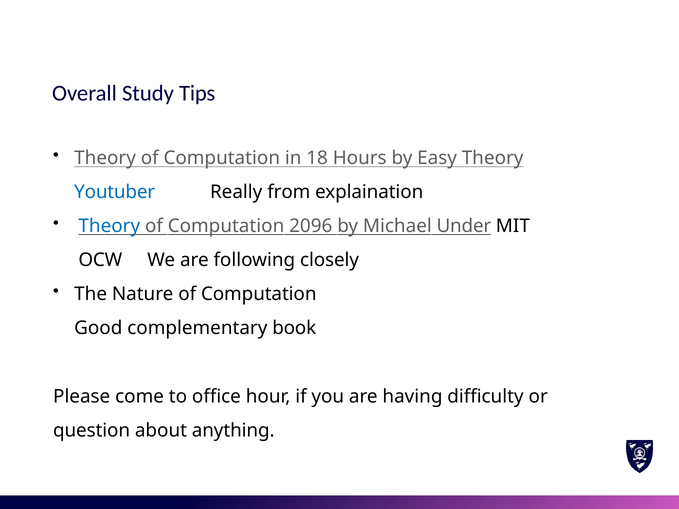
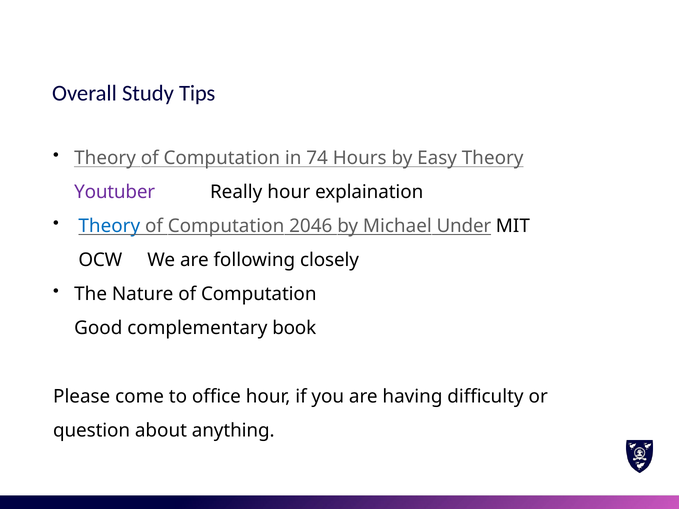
18: 18 -> 74 (317, 158)
Youtuber colour: blue -> purple (115, 192)
Really from: from -> hour (289, 192)
2096: 2096 -> 2046 (311, 226)
